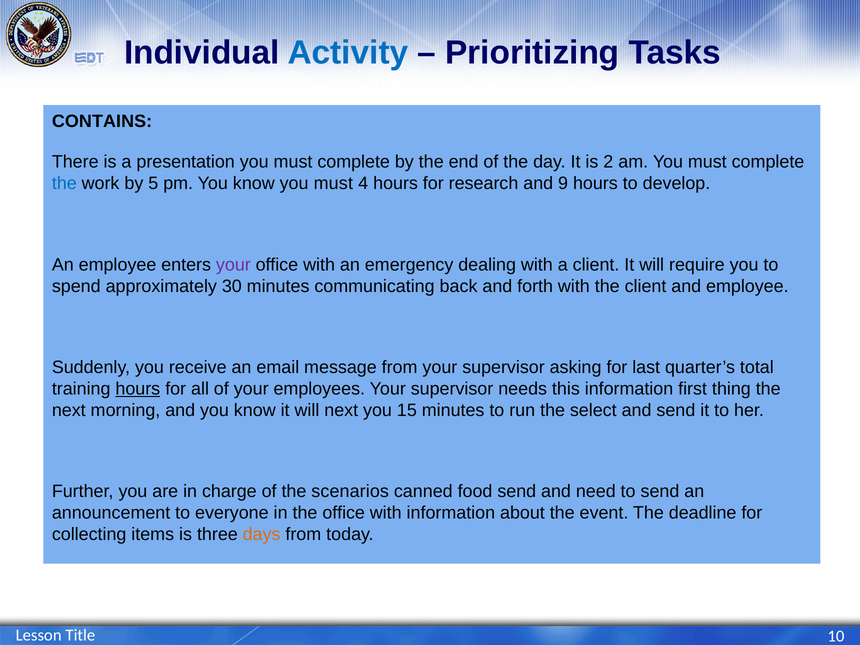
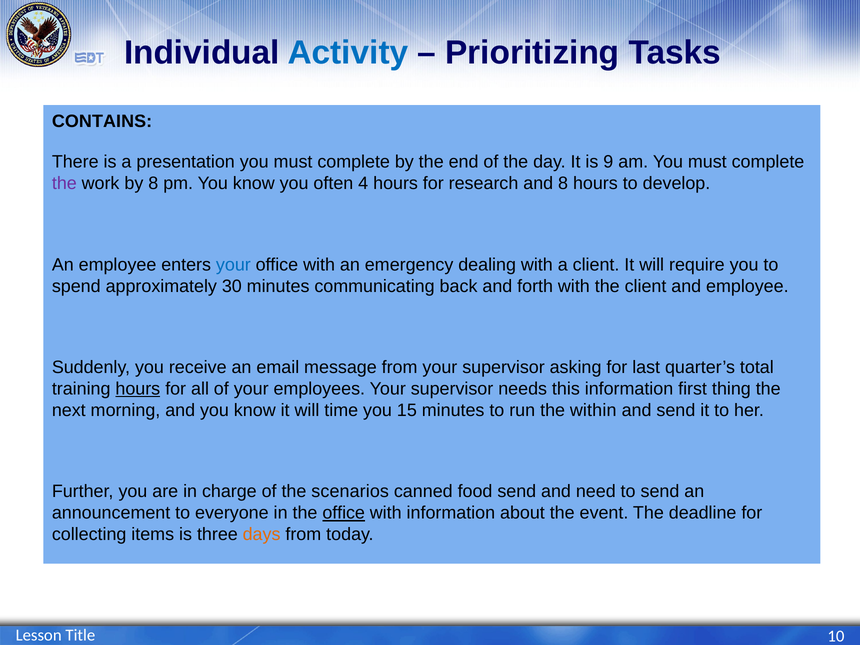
2: 2 -> 9 (608, 162)
the colour: blue -> purple (64, 183)
by 5: 5 -> 8 (153, 183)
know you must: must -> often (333, 183)
and 9: 9 -> 8 (563, 183)
your colour: purple -> blue (233, 265)
will next: next -> time (341, 410)
select: select -> within (593, 410)
office underline: none -> present (344, 513)
